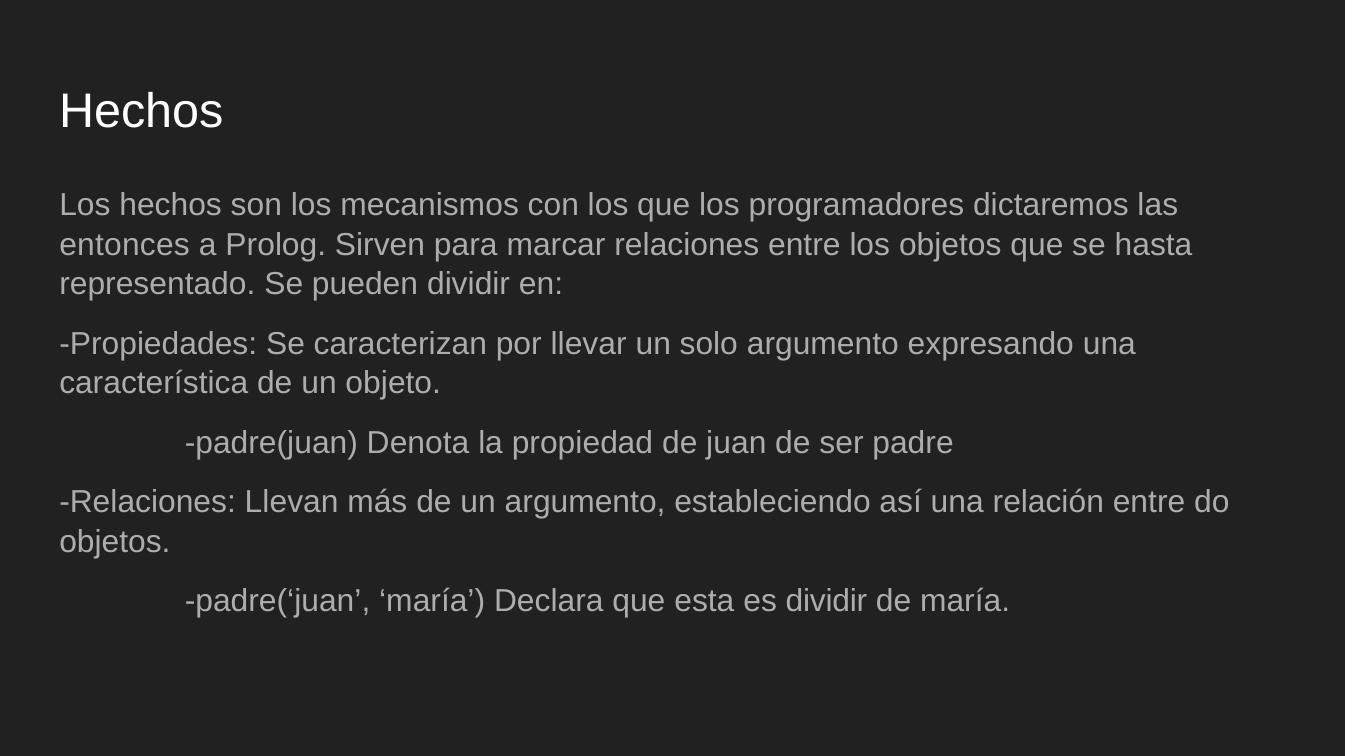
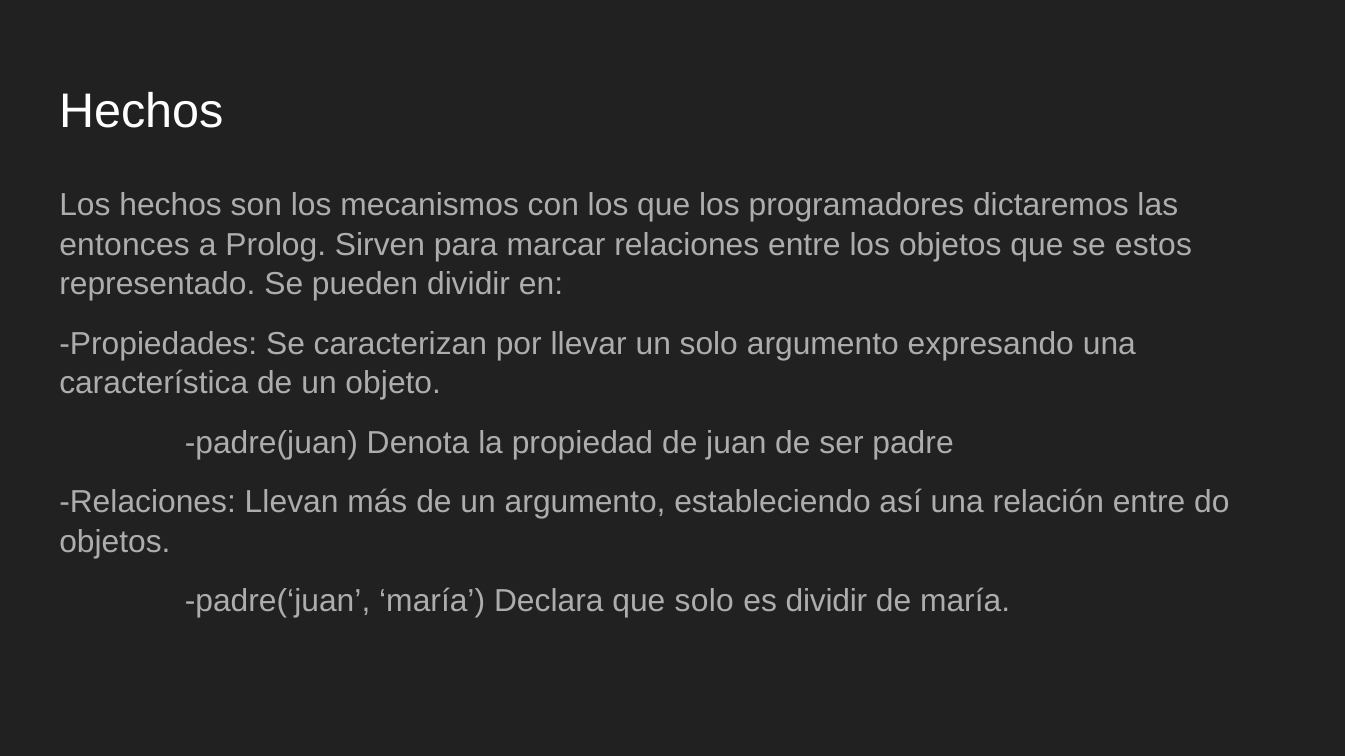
hasta: hasta -> estos (1153, 245)
que esta: esta -> solo (704, 602)
